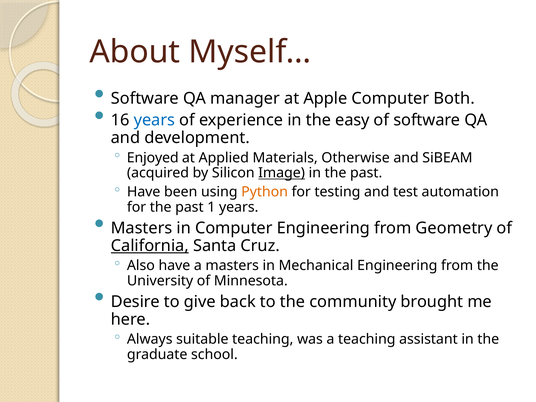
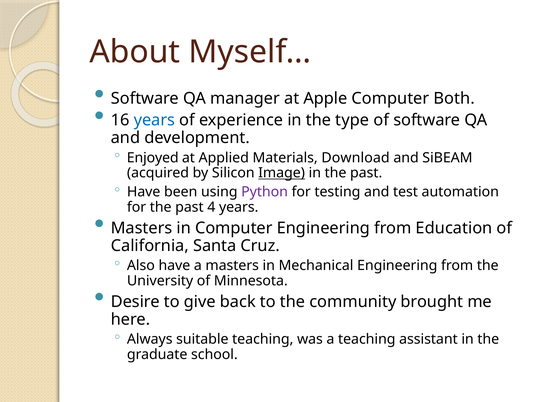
easy: easy -> type (352, 120)
Otherwise: Otherwise -> Download (356, 158)
Python colour: orange -> purple (265, 192)
1: 1 -> 4 (211, 207)
Geometry: Geometry -> Education (454, 228)
California underline: present -> none (150, 246)
